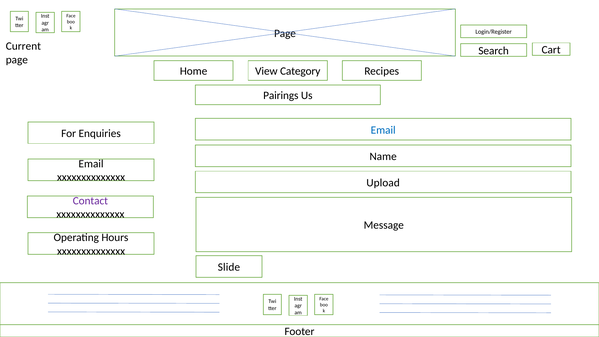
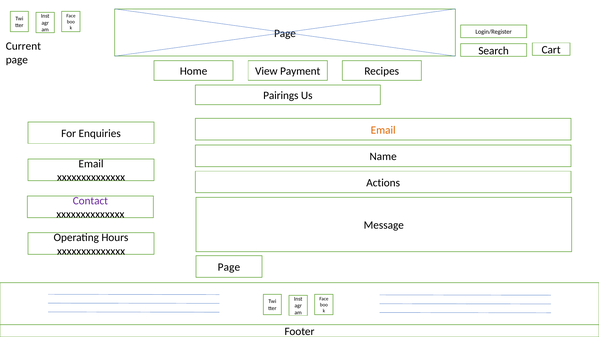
Category: Category -> Payment (300, 71)
Email colour: blue -> orange (383, 130)
Upload: Upload -> Actions (383, 183)
Slide: Slide -> Page (229, 267)
